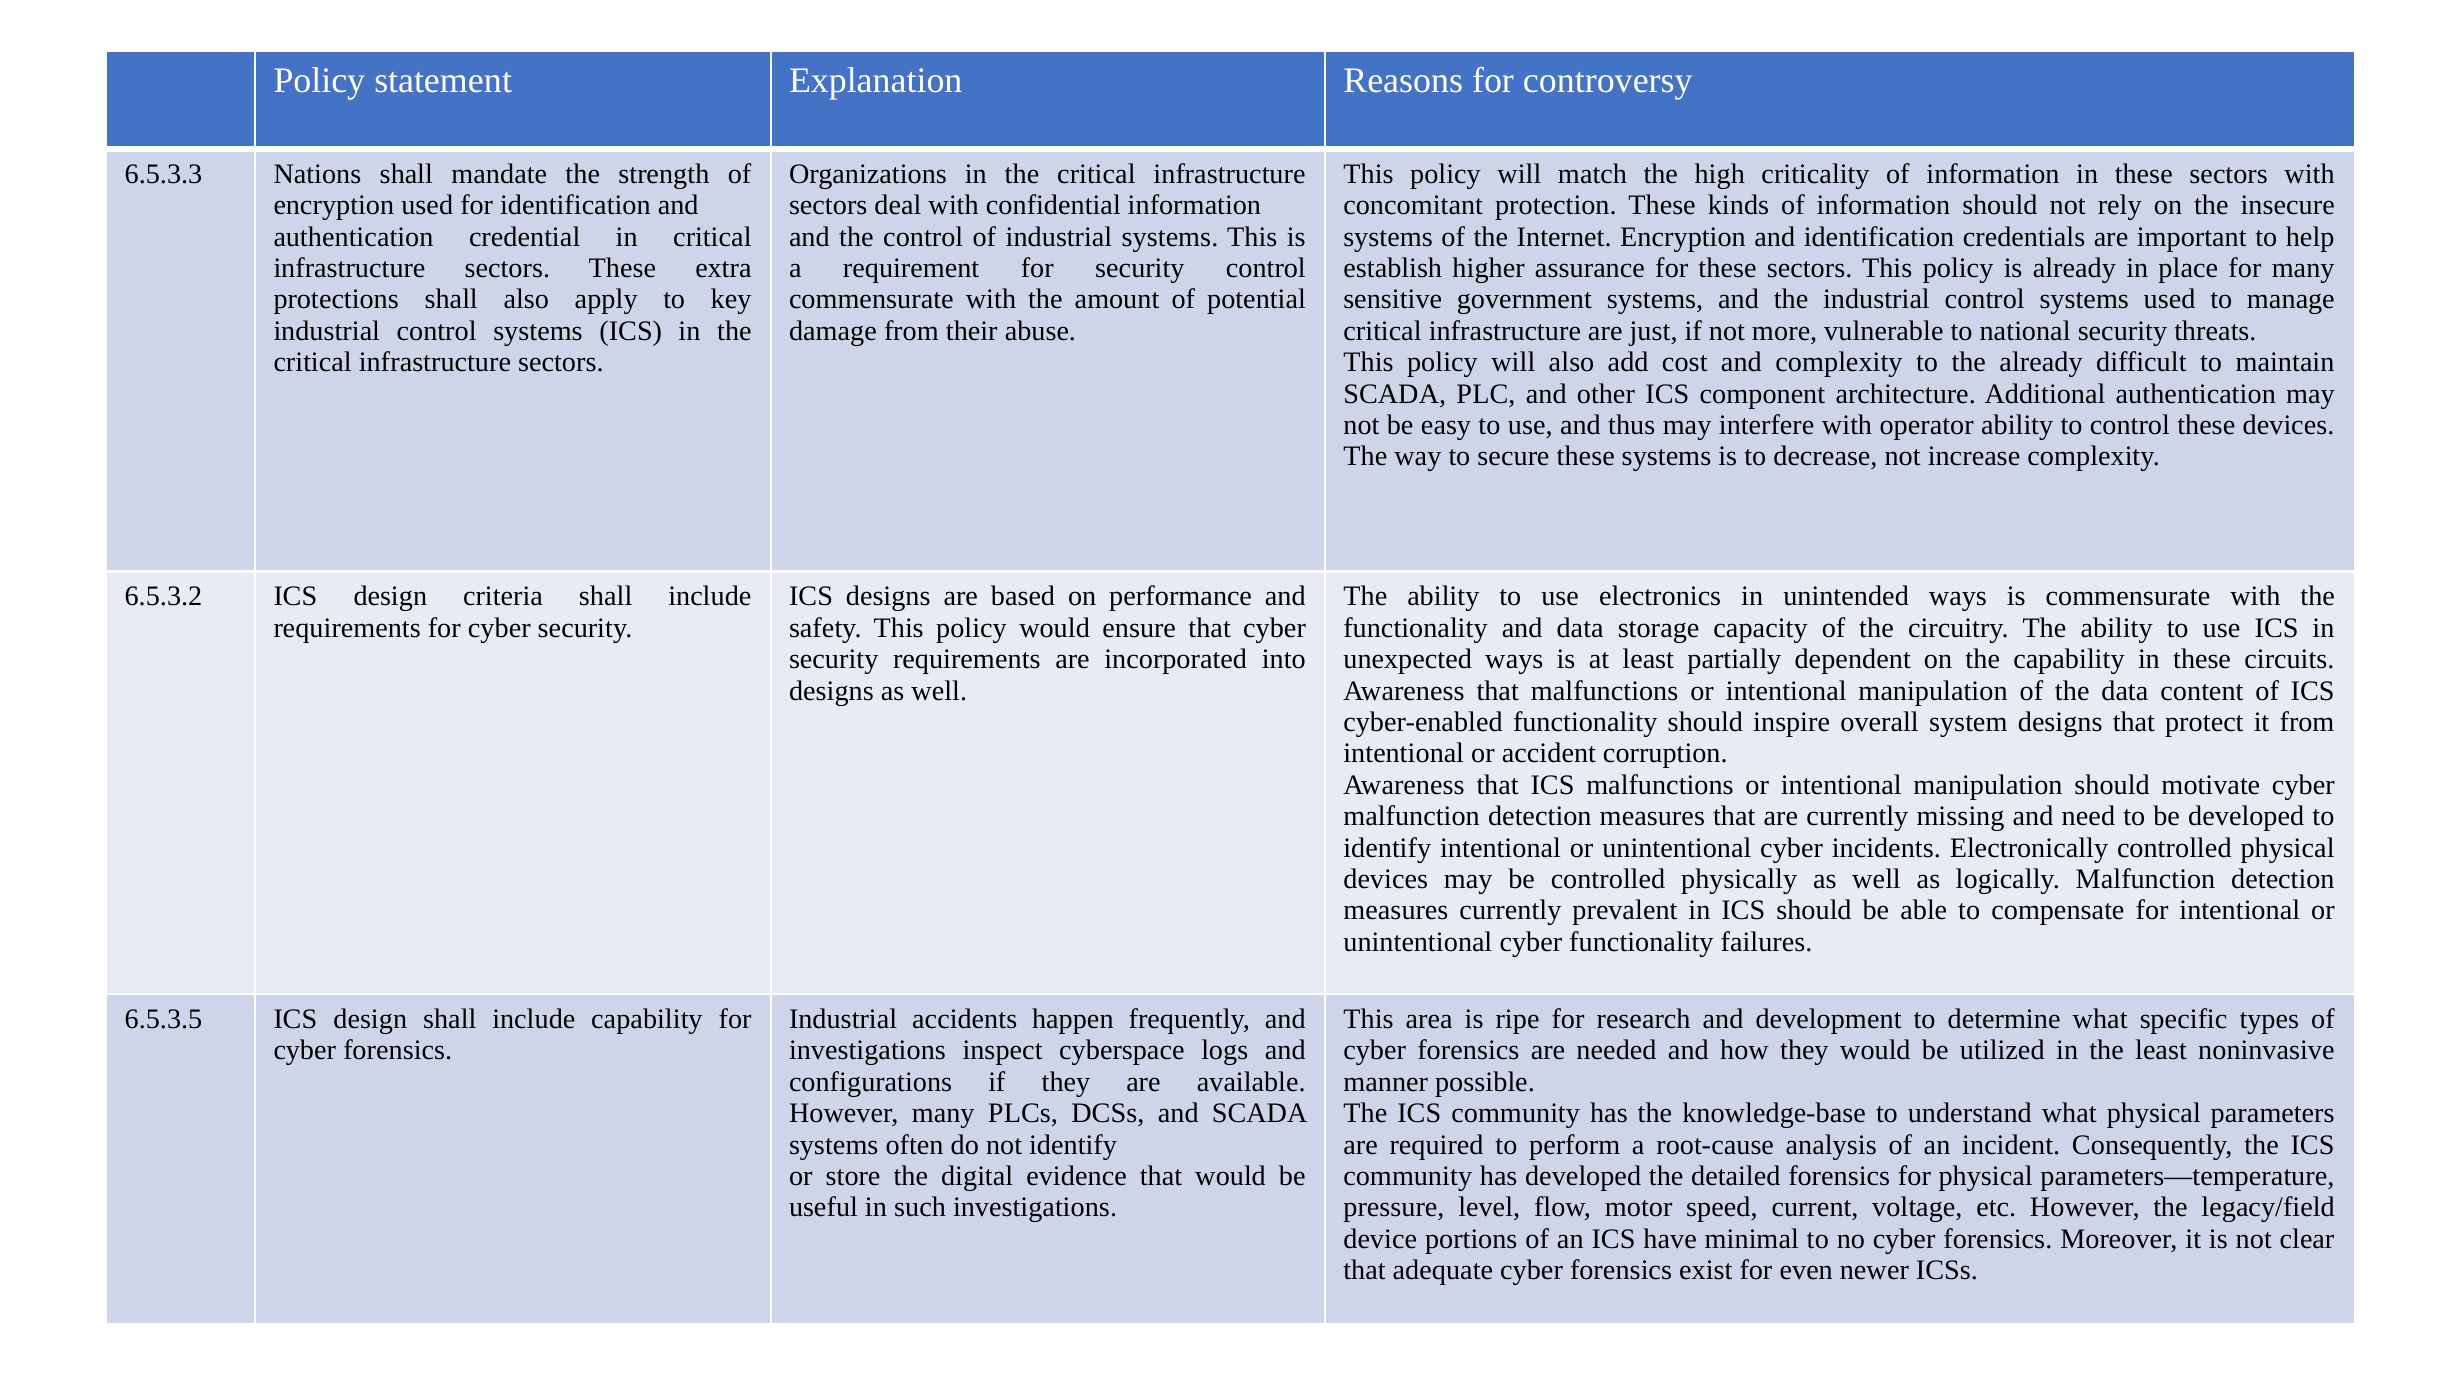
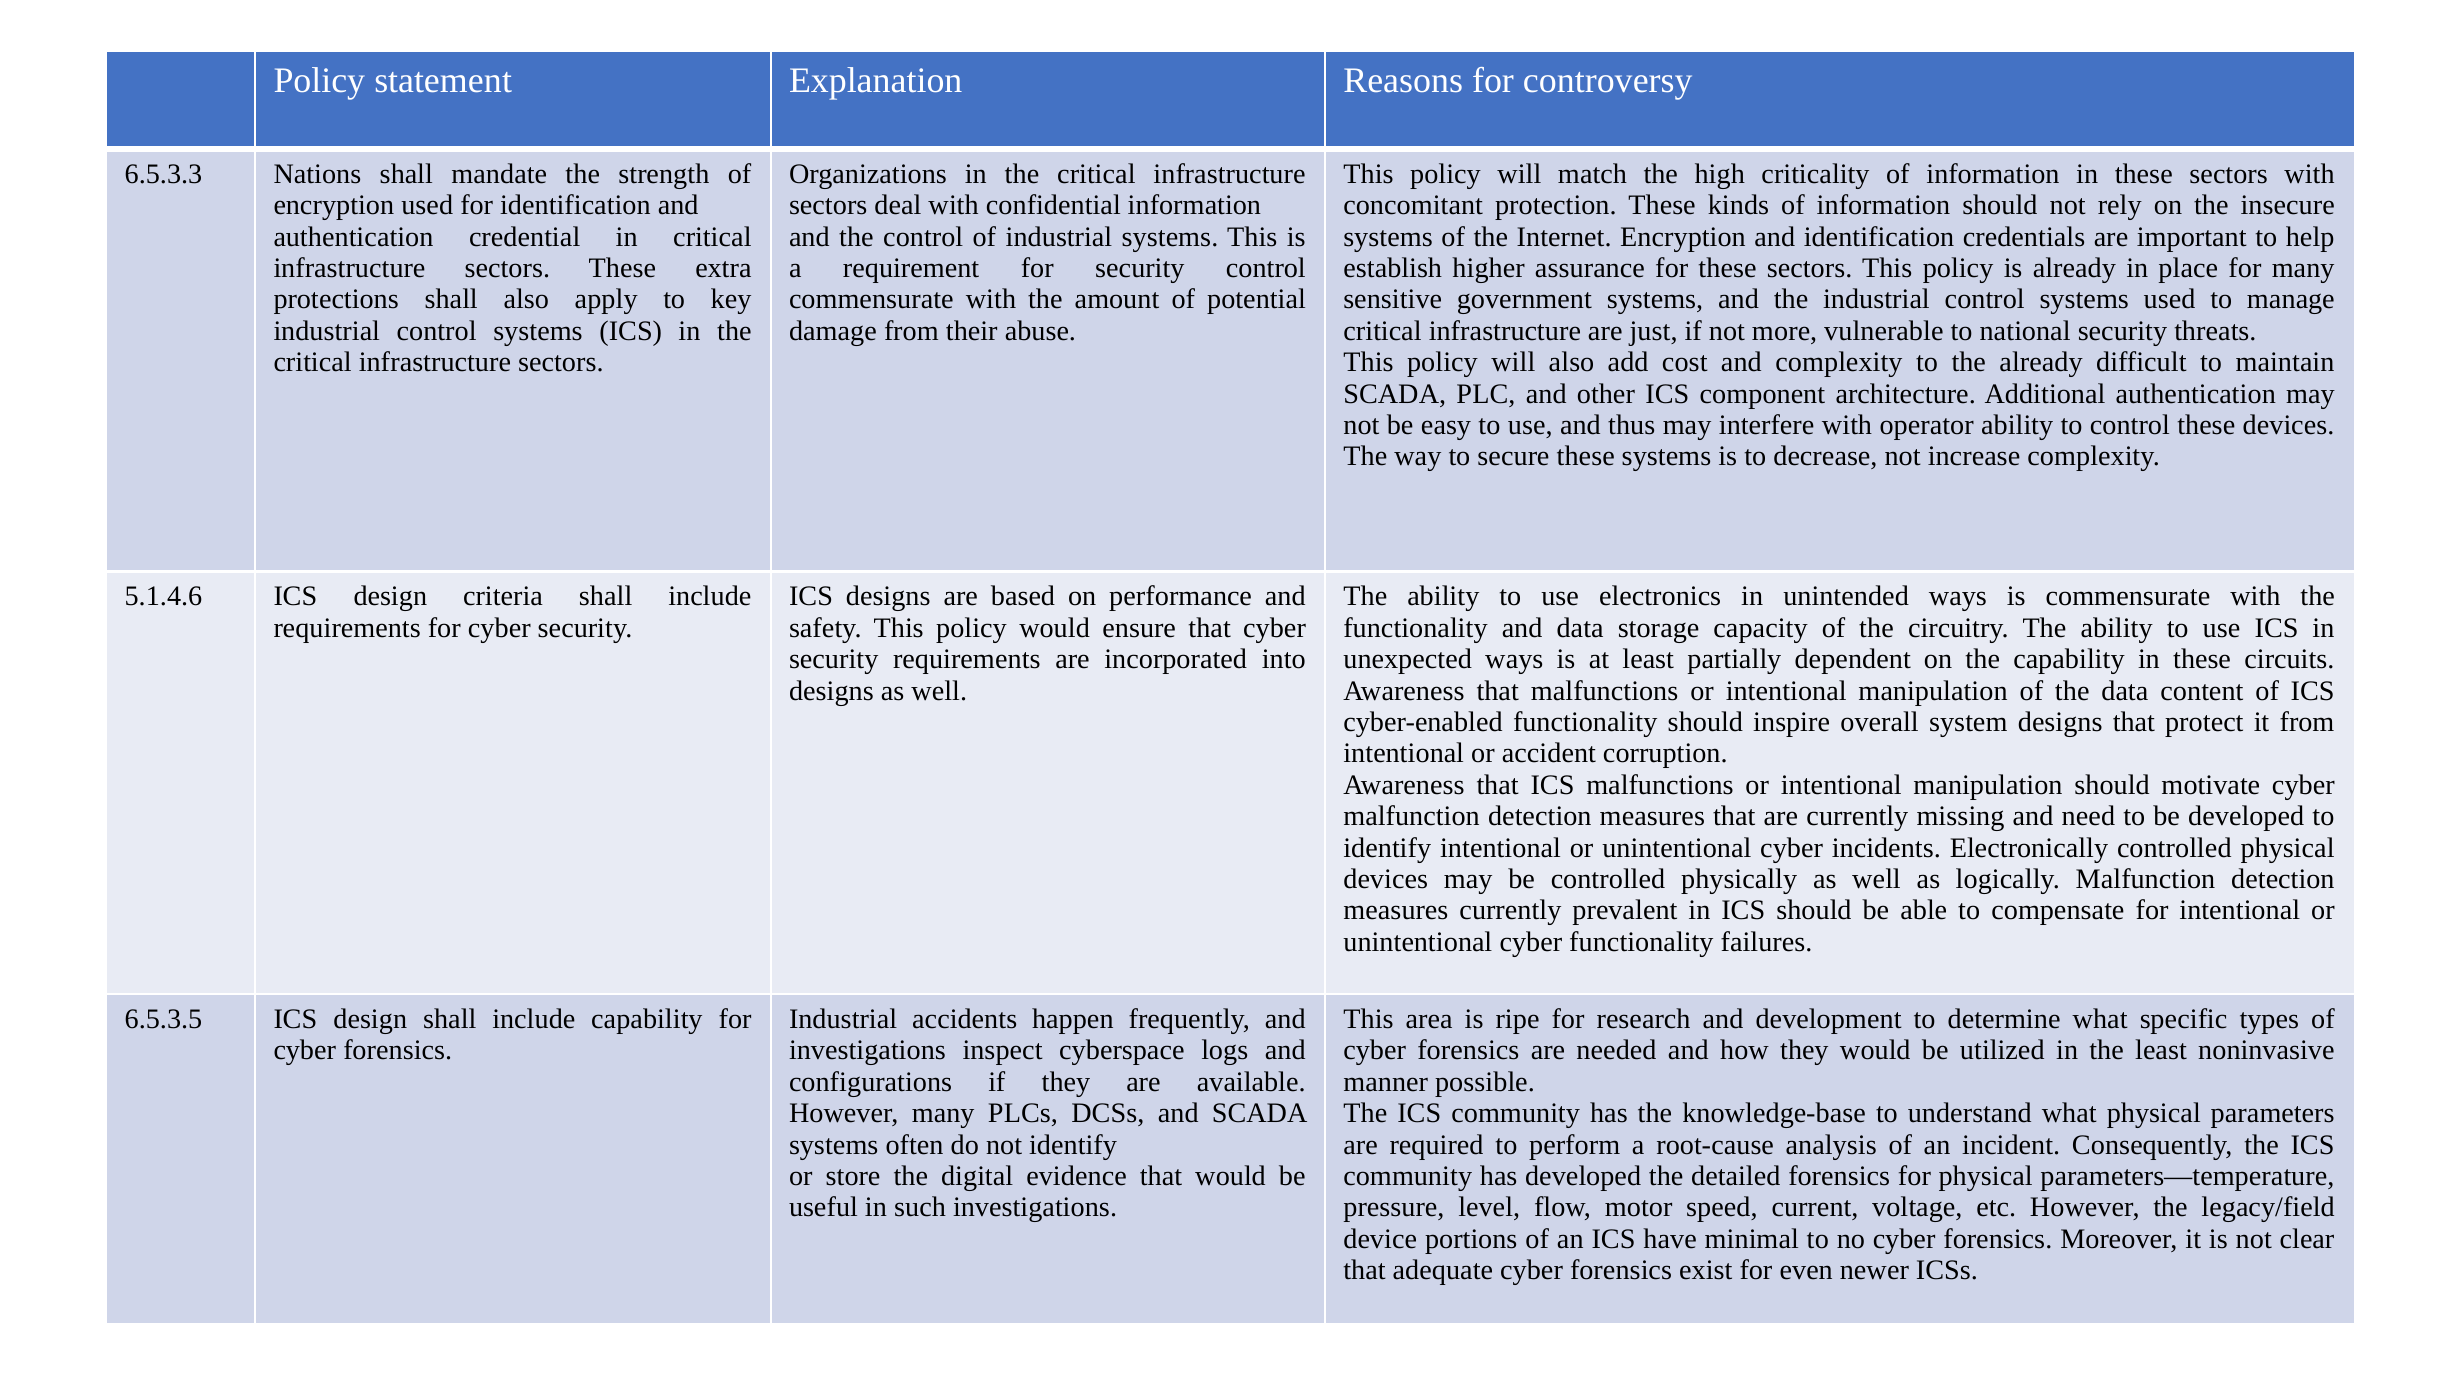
6.5.3.2: 6.5.3.2 -> 5.1.4.6 (163, 597)
